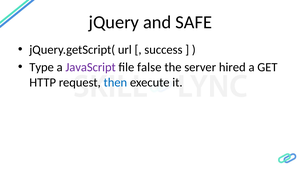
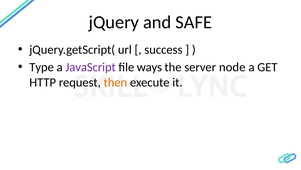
false: false -> ways (149, 67)
hired: hired -> node (232, 67)
then colour: blue -> orange (115, 82)
